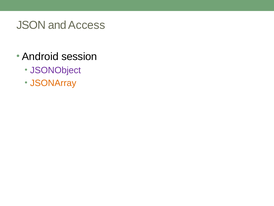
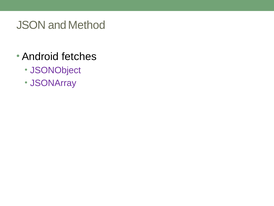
Access: Access -> Method (87, 25)
session: session -> fetches (79, 56)
JSONArray colour: orange -> purple (53, 83)
